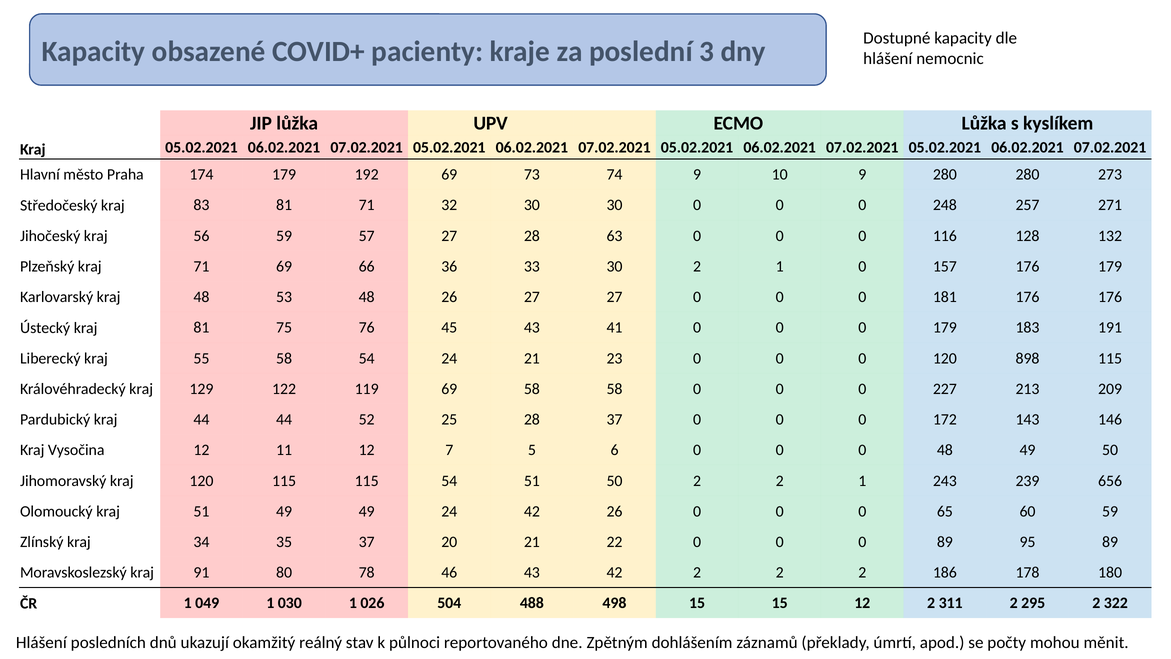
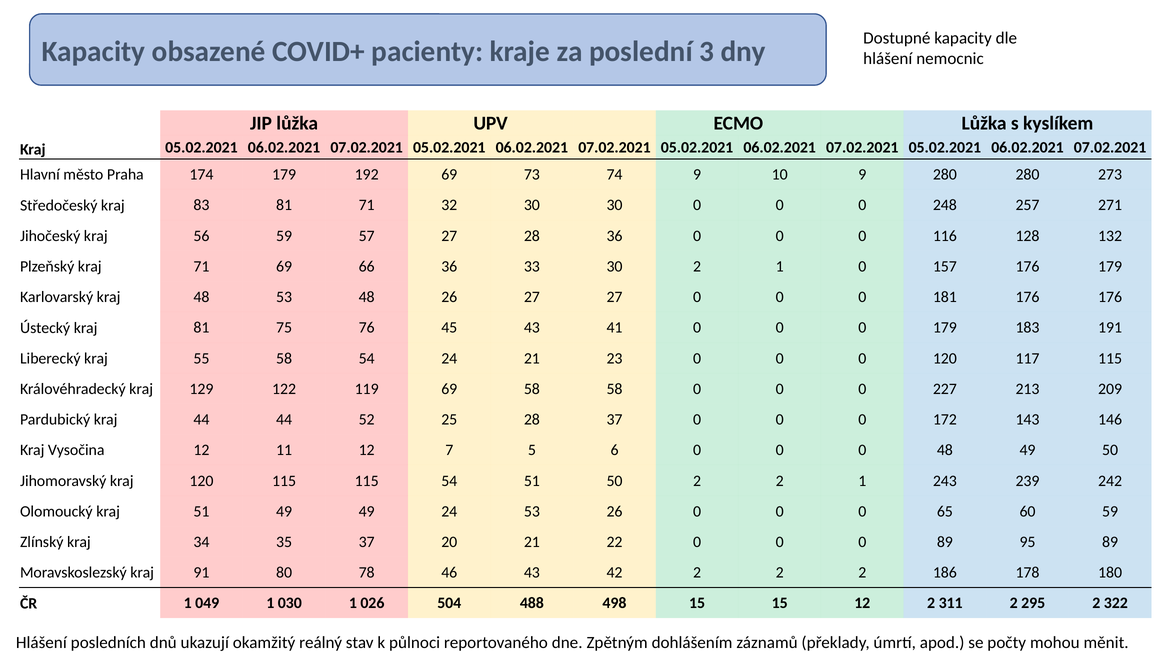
28 63: 63 -> 36 (615, 236)
898: 898 -> 117 (1028, 358)
656: 656 -> 242 (1110, 481)
24 42: 42 -> 53 (532, 511)
